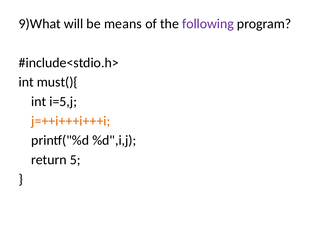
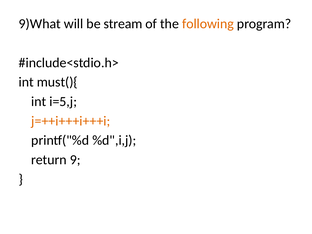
means: means -> stream (123, 24)
following colour: purple -> orange (208, 24)
5: 5 -> 9 (75, 160)
